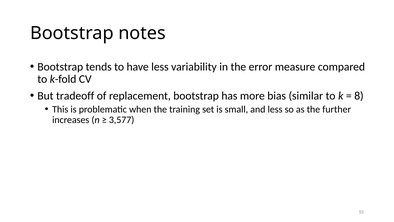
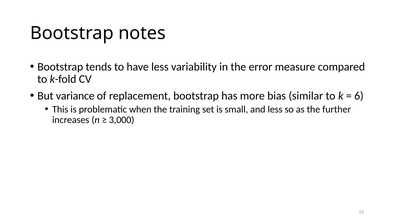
tradeoff: tradeoff -> variance (75, 96)
8: 8 -> 6 (359, 96)
3,577: 3,577 -> 3,000 (122, 120)
